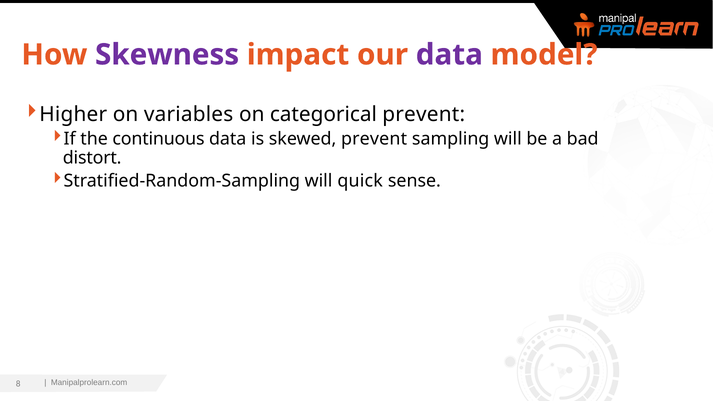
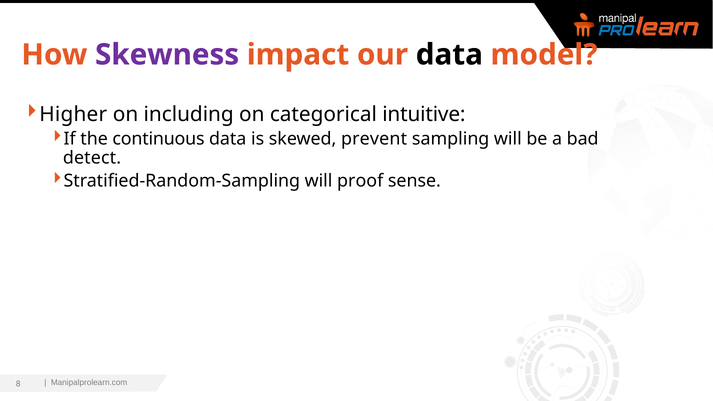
data colour: purple -> black (449, 55)
variables: variables -> including (189, 114)
categorical prevent: prevent -> intuitive (424, 114)
distort: distort -> detect (92, 158)
quick: quick -> proof (360, 181)
